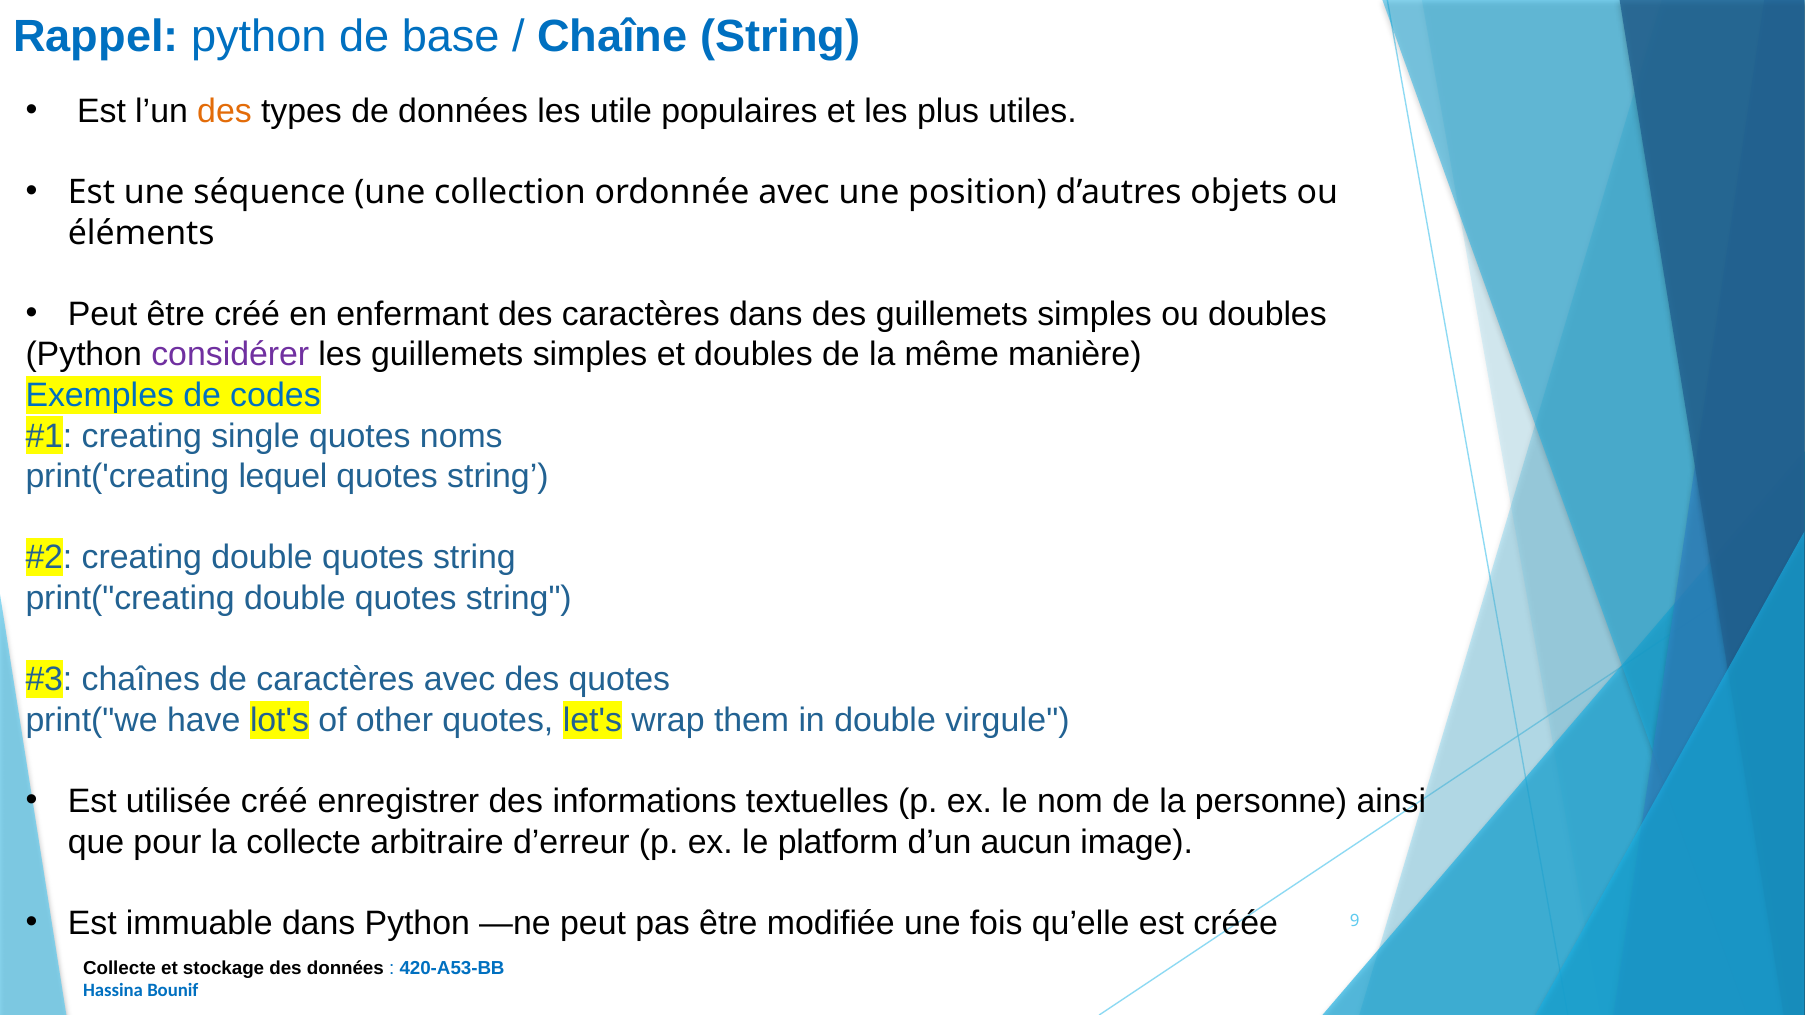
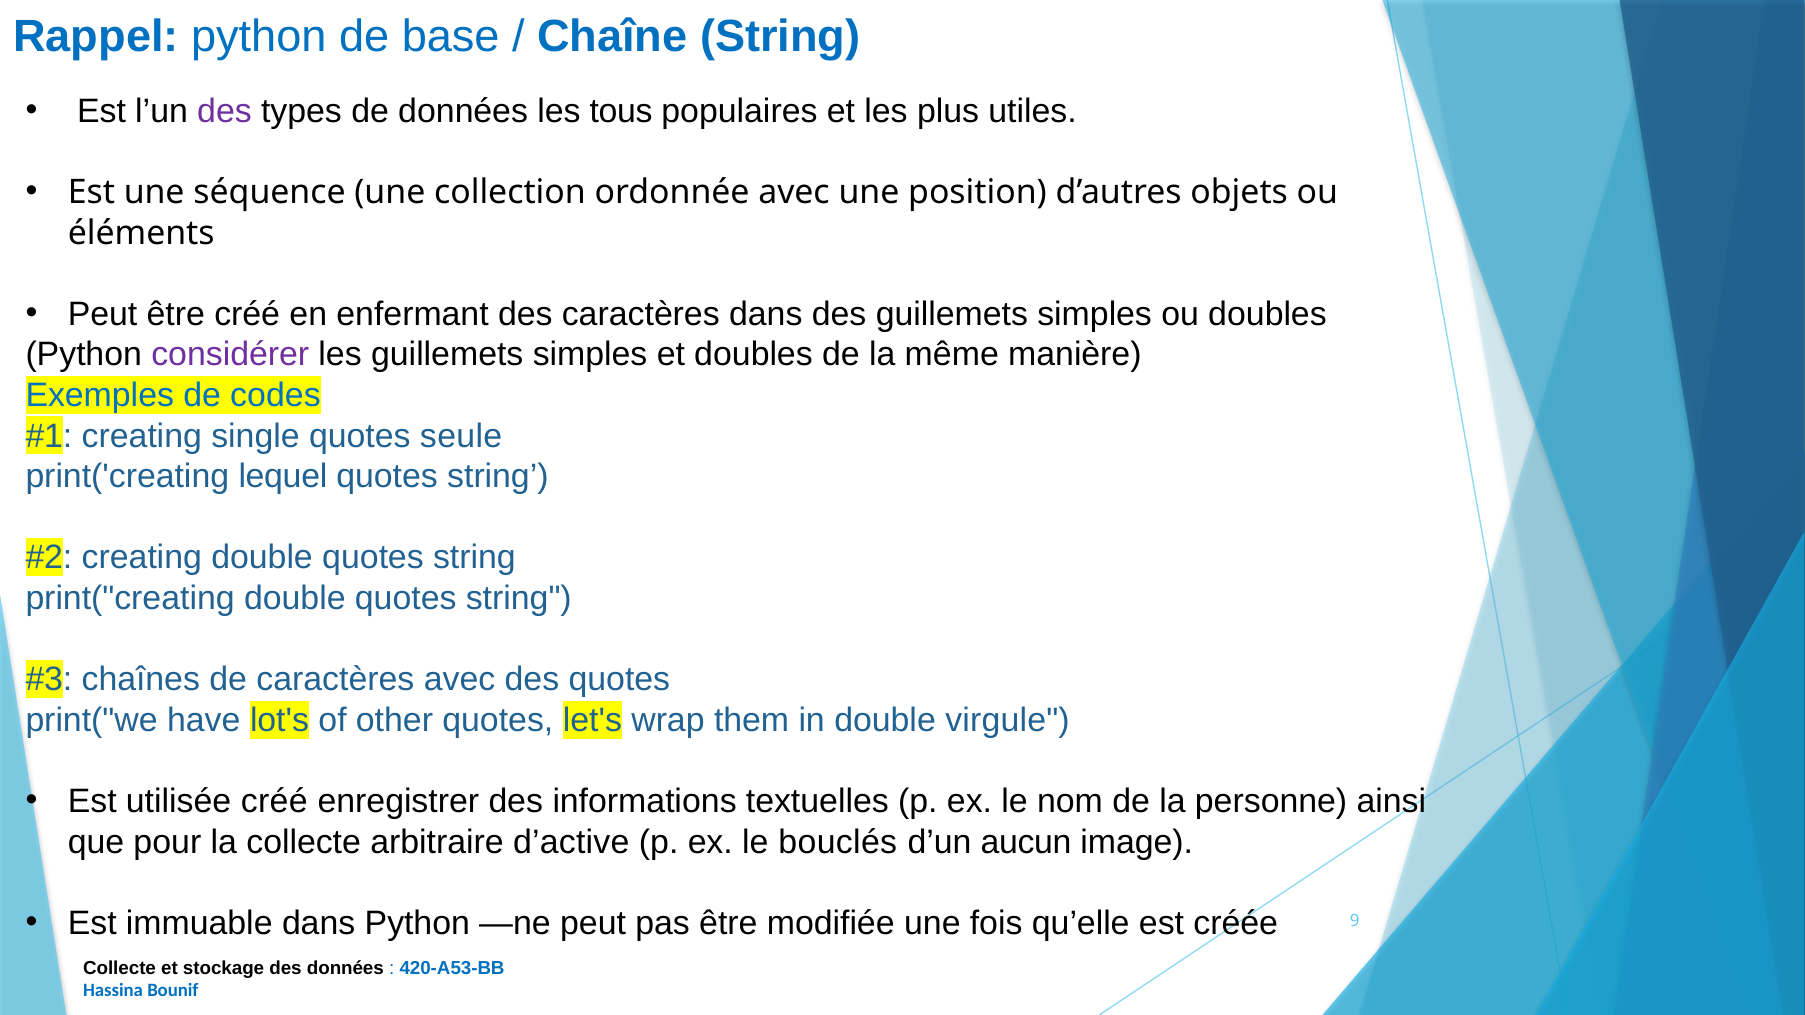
des colour: orange -> purple (224, 111)
utile: utile -> tous (621, 111)
noms: noms -> seule (461, 436)
d’erreur: d’erreur -> d’active (571, 842)
platform: platform -> bouclés (838, 842)
